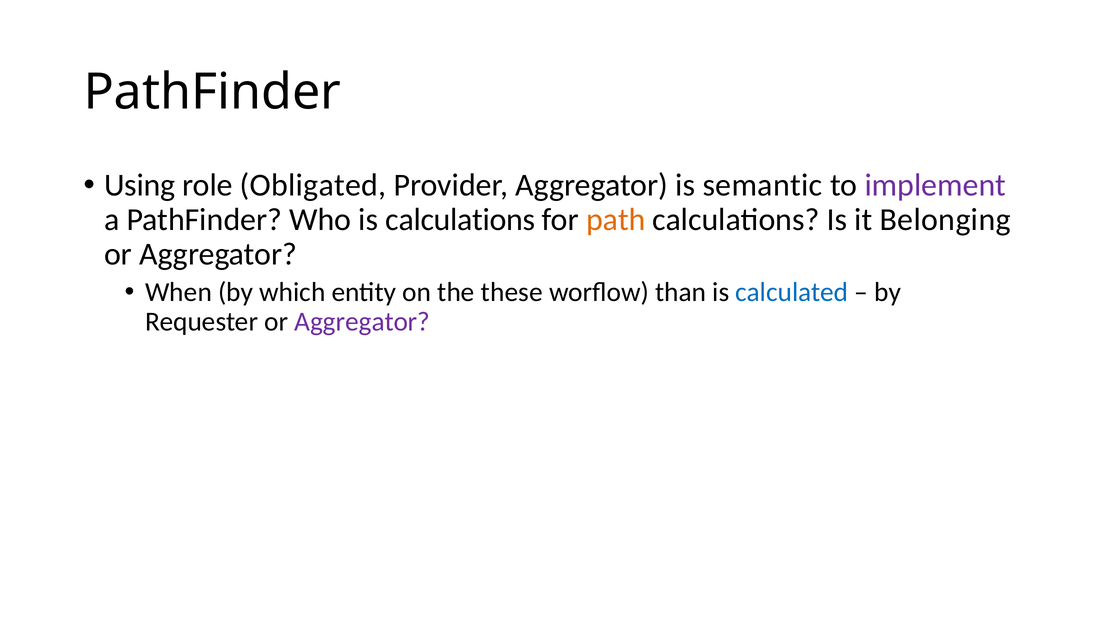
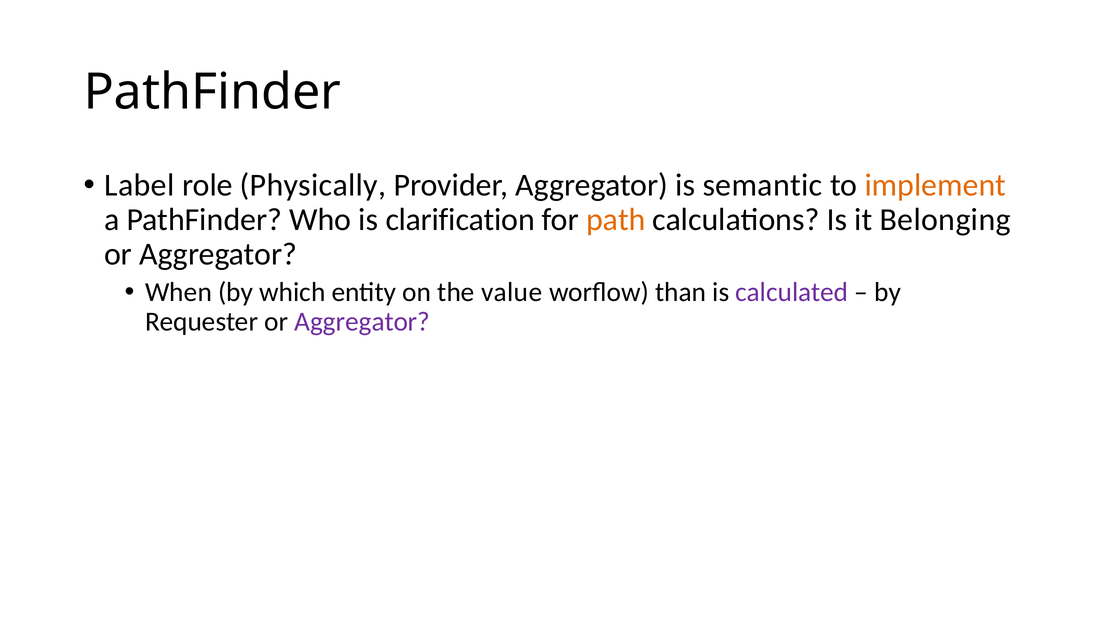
Using: Using -> Label (139, 185)
Obligated: Obligated -> Physically (313, 185)
implement colour: purple -> orange (935, 185)
is calculations: calculations -> clarification (460, 220)
these: these -> value (512, 292)
calculated colour: blue -> purple (792, 292)
